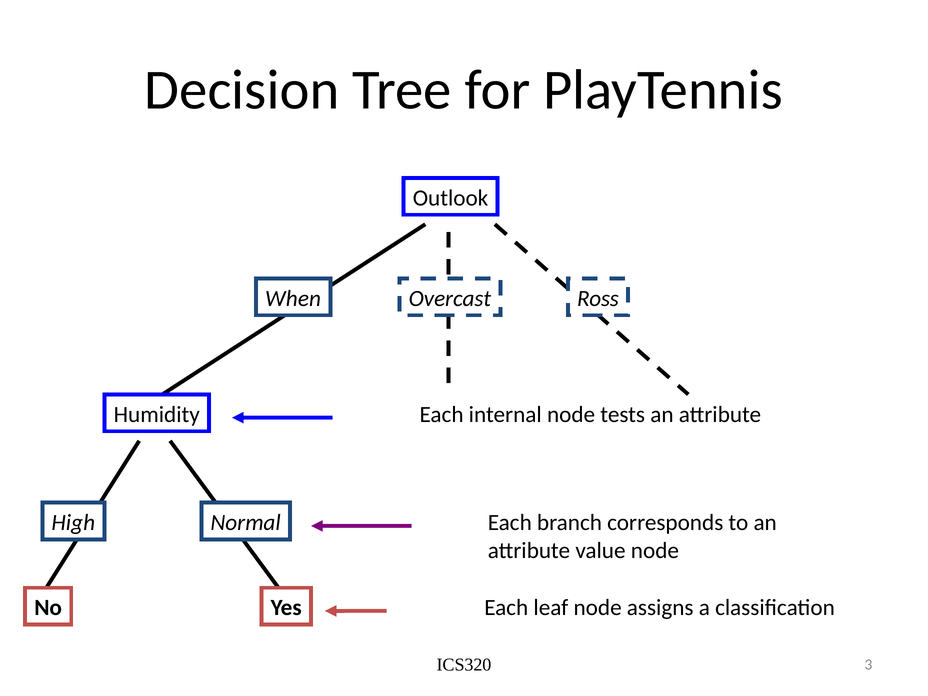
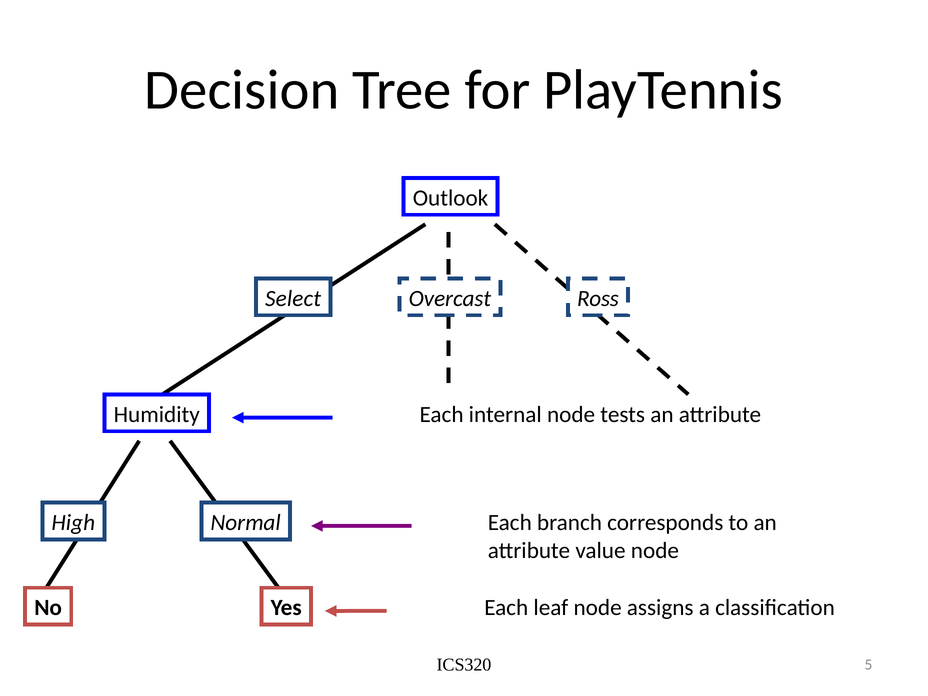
When: When -> Select (293, 298)
3: 3 -> 5 (868, 665)
